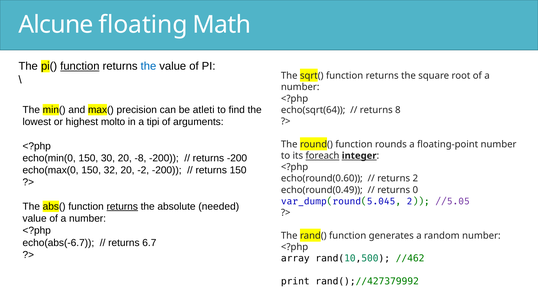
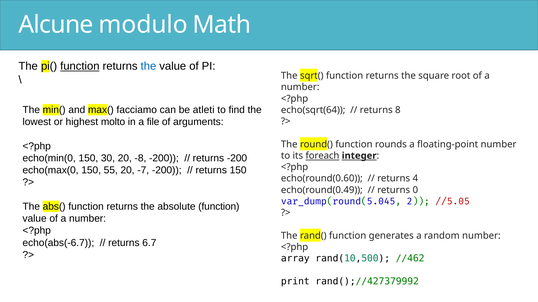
floating: floating -> modulo (143, 25)
precision: precision -> facciamo (137, 110)
tipi: tipi -> file (153, 122)
32: 32 -> 55 (111, 171)
-2: -2 -> -7 (143, 171)
returns 2: 2 -> 4 (415, 179)
//5.05 colour: purple -> red (453, 202)
returns underline: present -> none (122, 207)
absolute needed: needed -> function (219, 207)
